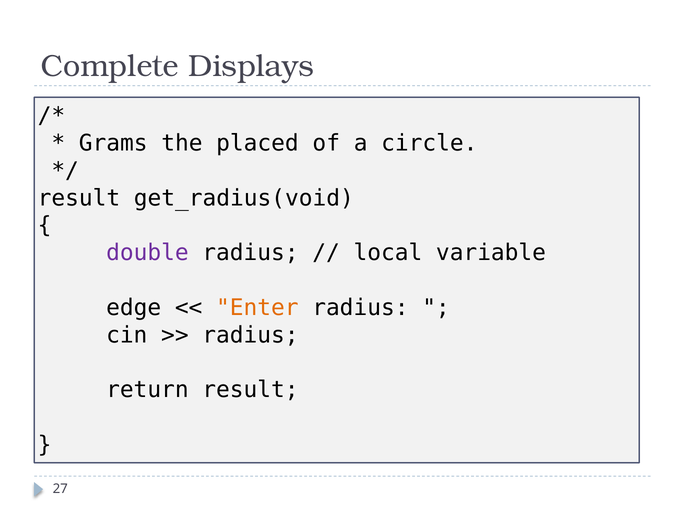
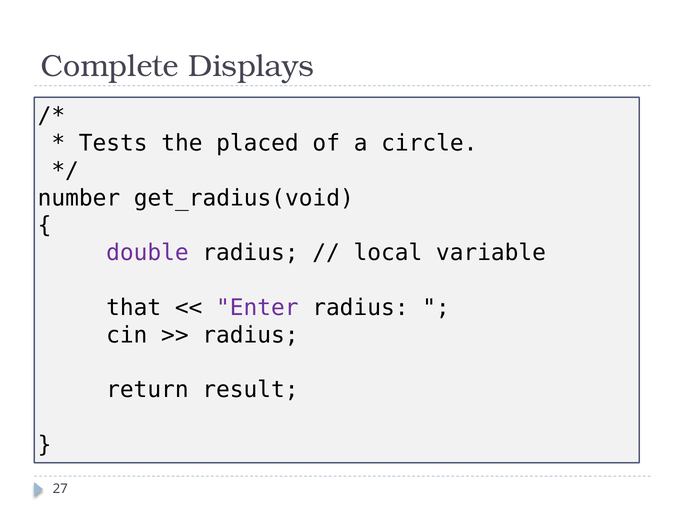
Grams: Grams -> Tests (113, 143)
result: result -> number (79, 198)
edge: edge -> that (134, 308)
Enter colour: orange -> purple (257, 308)
